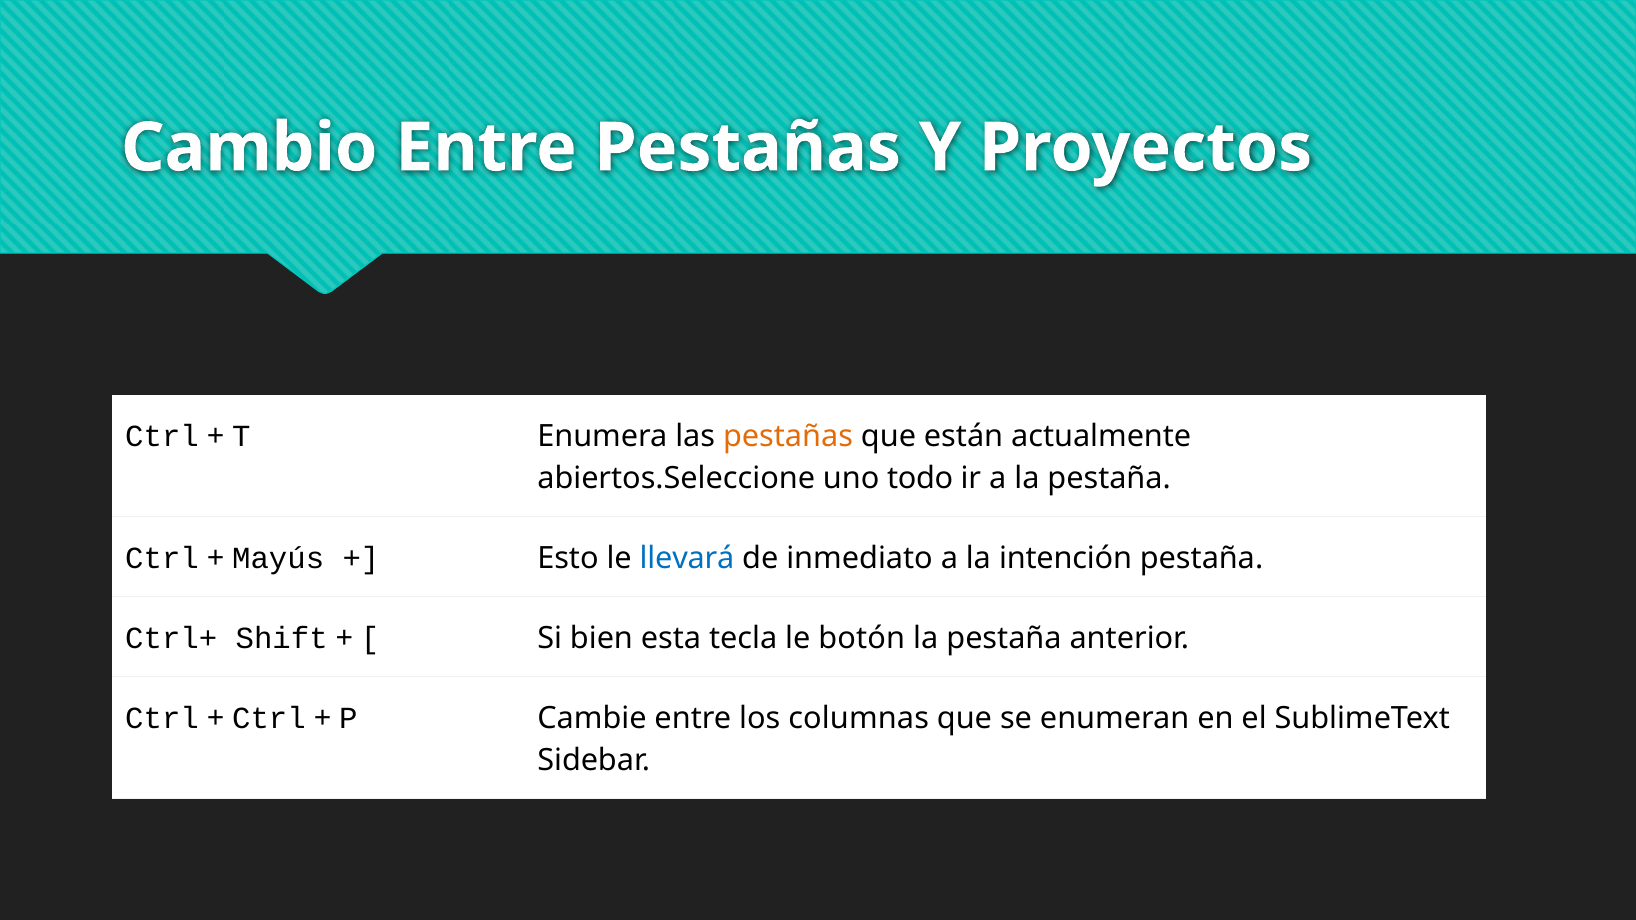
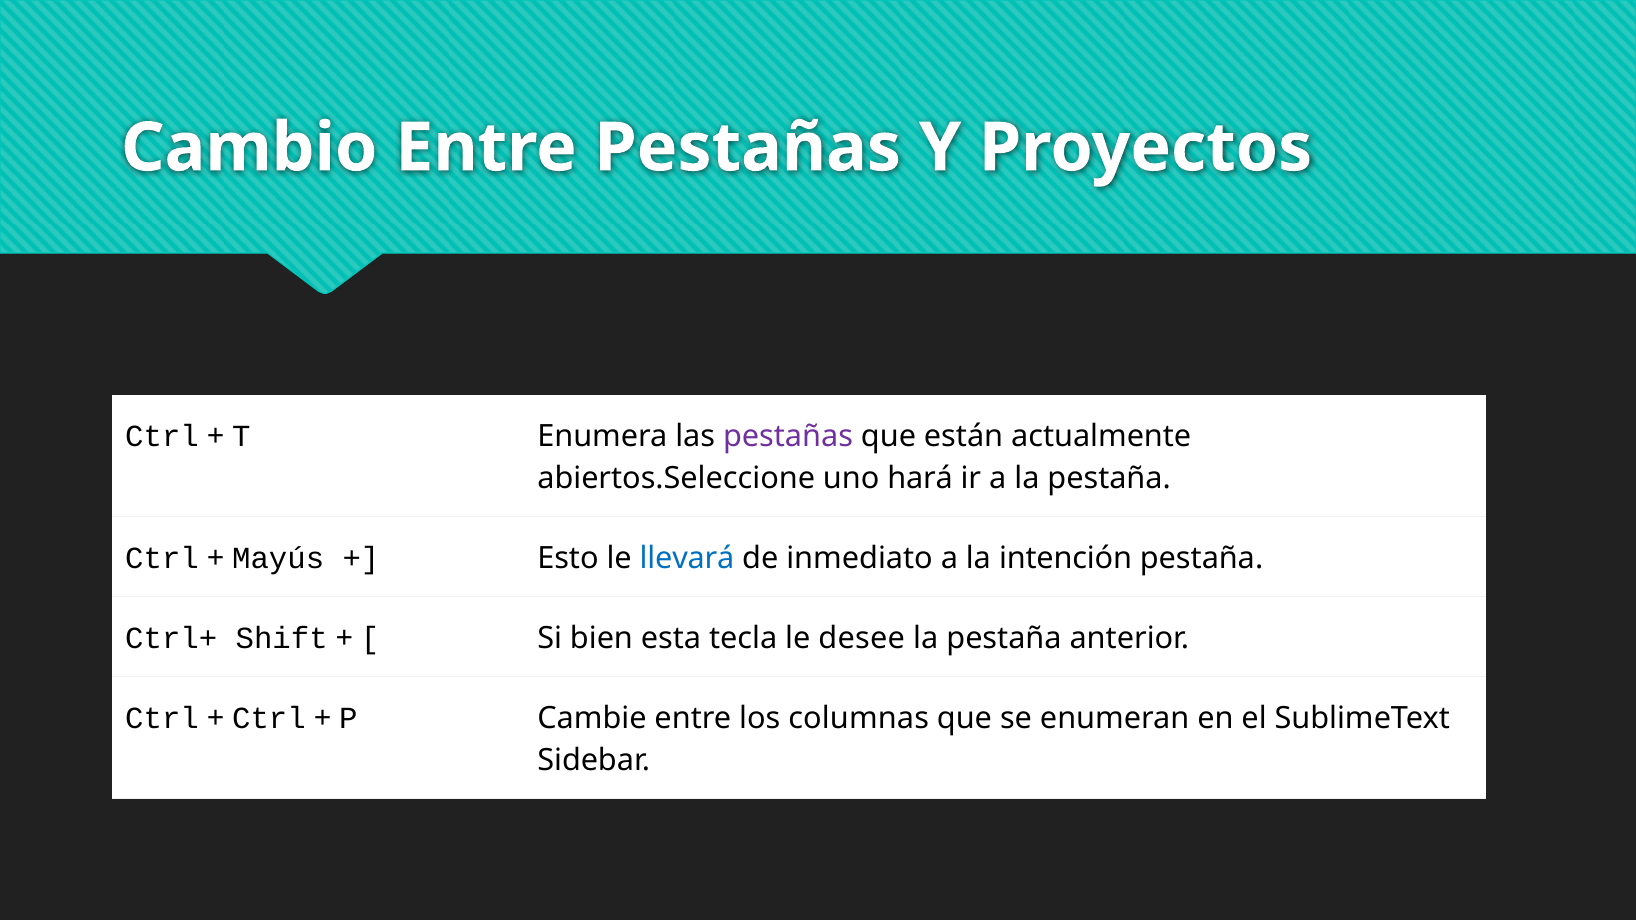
pestañas colour: orange -> purple (788, 437)
todo: todo -> hará (920, 478)
botón: botón -> desee (862, 639)
